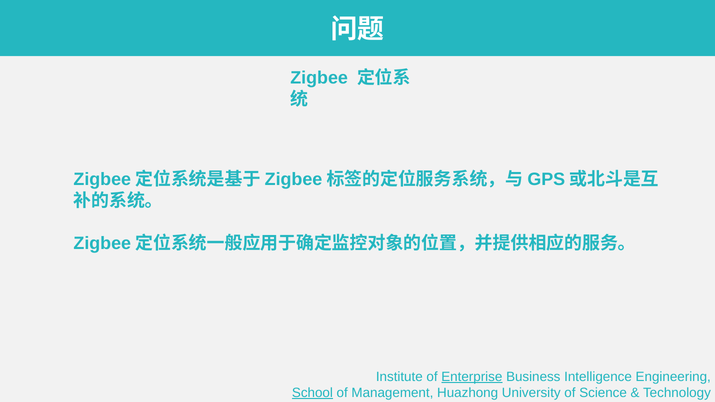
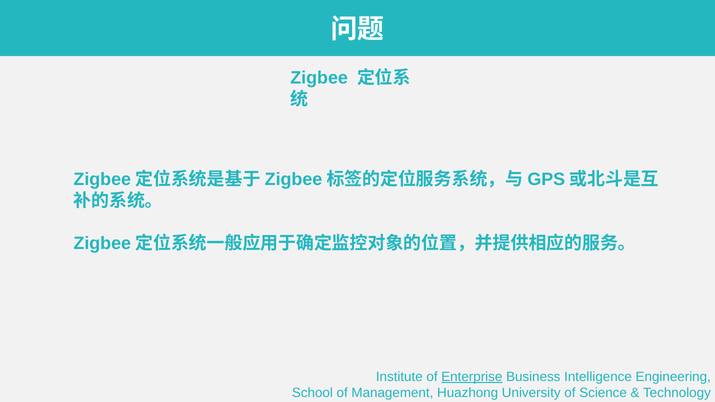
School underline: present -> none (312, 393)
